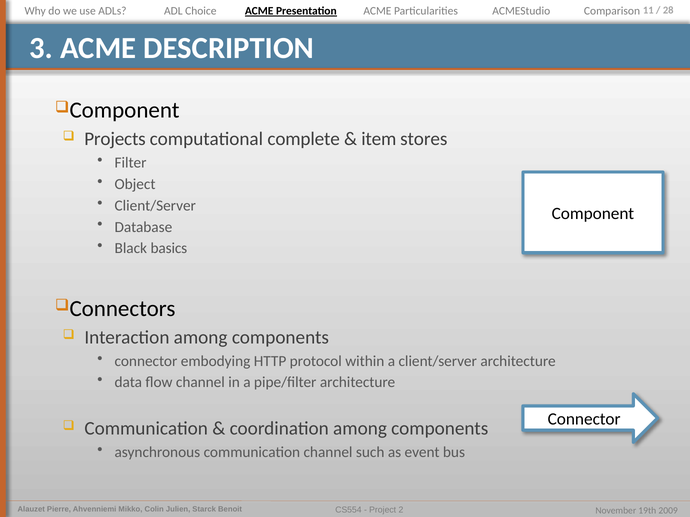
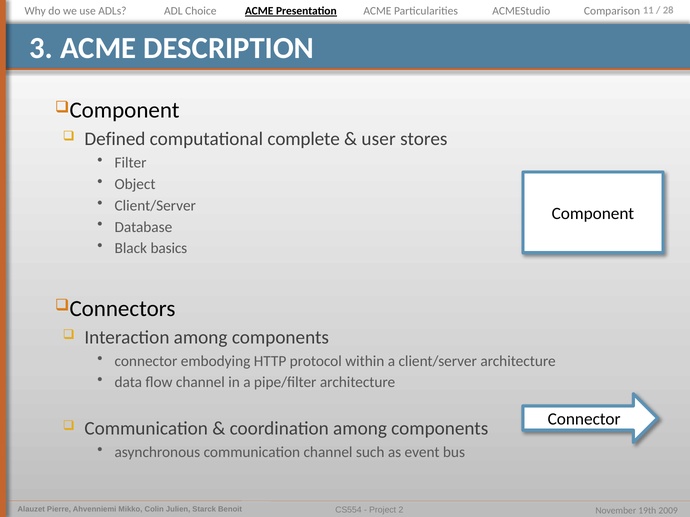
Projects: Projects -> Defined (115, 139)
item: item -> user (379, 139)
